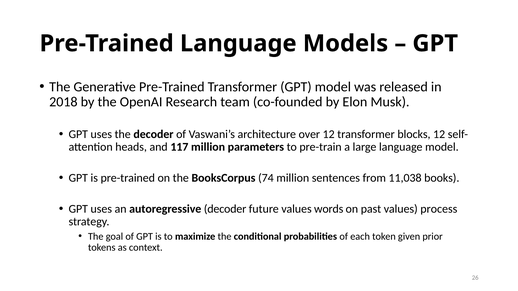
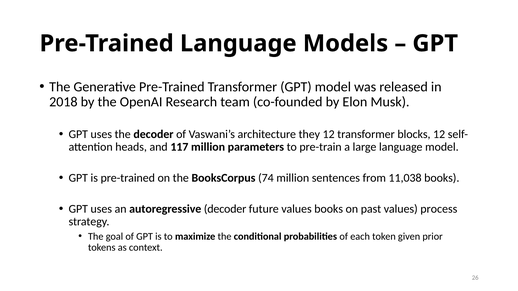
over: over -> they (309, 134)
values words: words -> books (329, 209)
